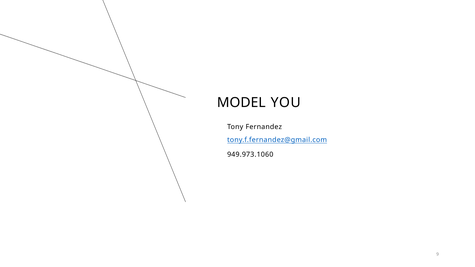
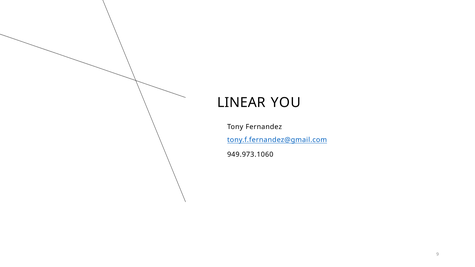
MODEL: MODEL -> LINEAR (241, 103)
